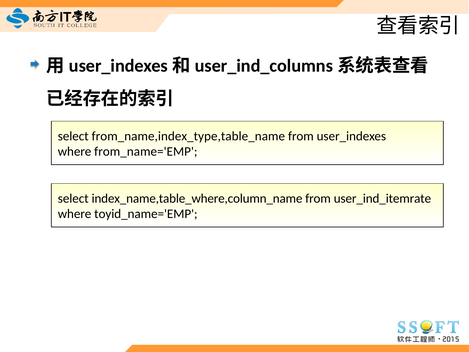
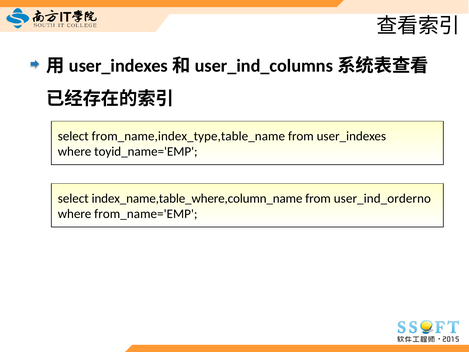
from_name='EMP: from_name='EMP -> toyid_name='EMP (146, 152)
user_ind_itemrate: user_ind_itemrate -> user_ind_orderno (382, 198)
toyid_name='EMP: toyid_name='EMP -> from_name='EMP (146, 214)
